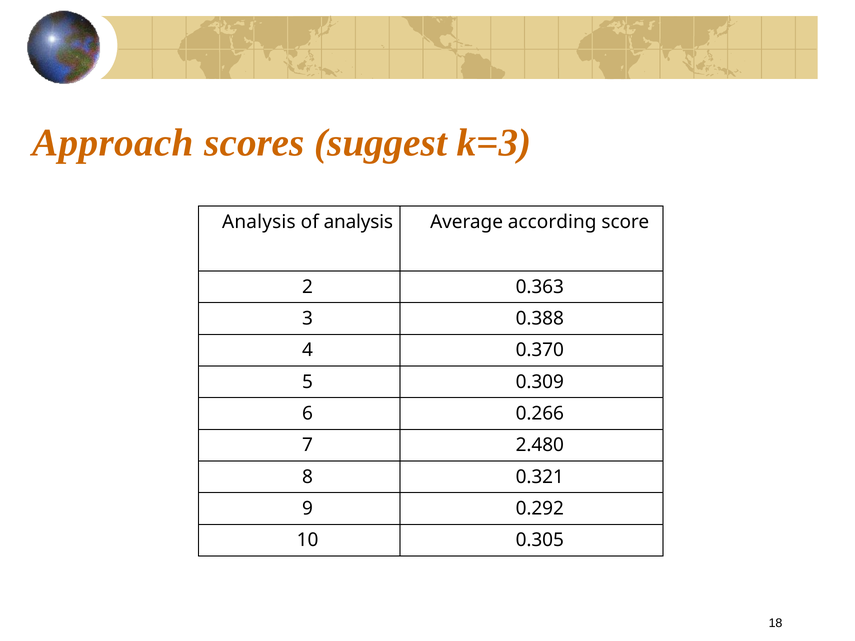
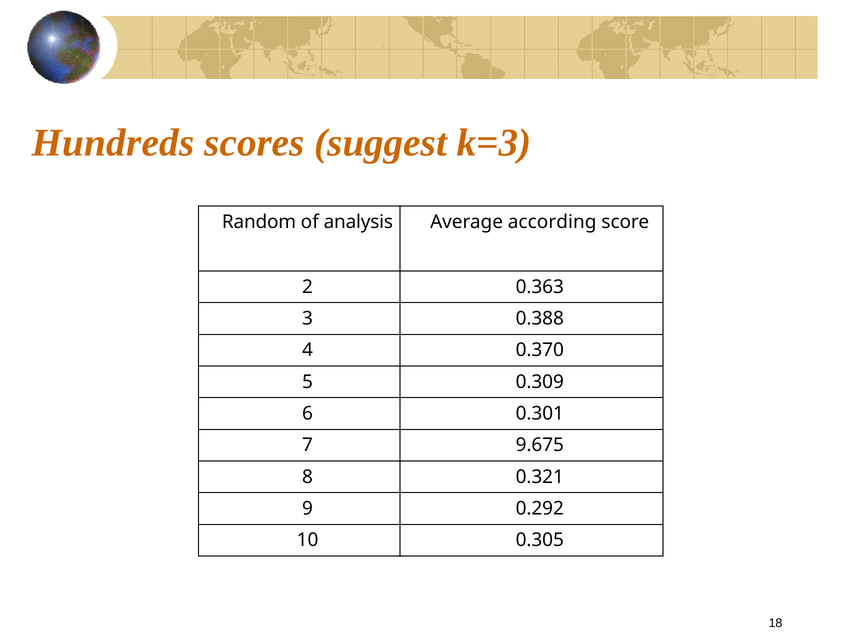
Approach: Approach -> Hundreds (113, 143)
Analysis: Analysis -> Random (259, 222)
0.266: 0.266 -> 0.301 (540, 414)
2.480: 2.480 -> 9.675 (540, 445)
